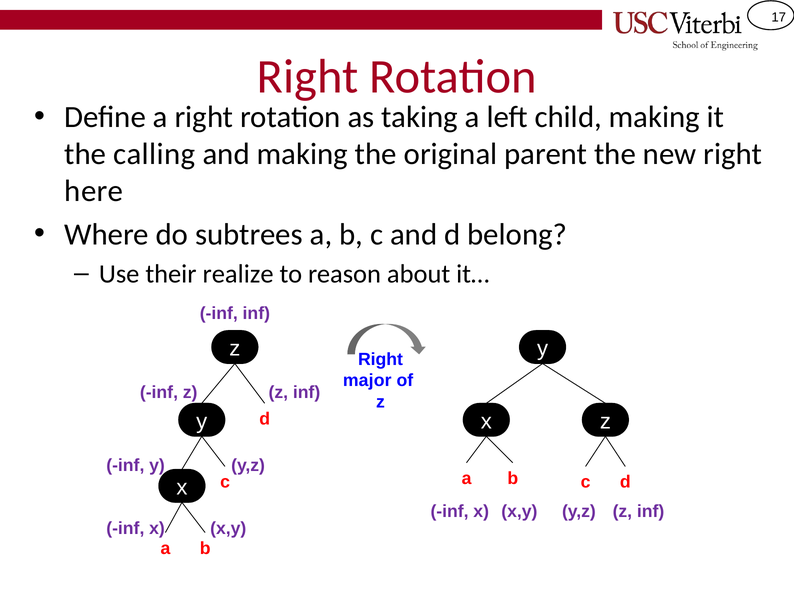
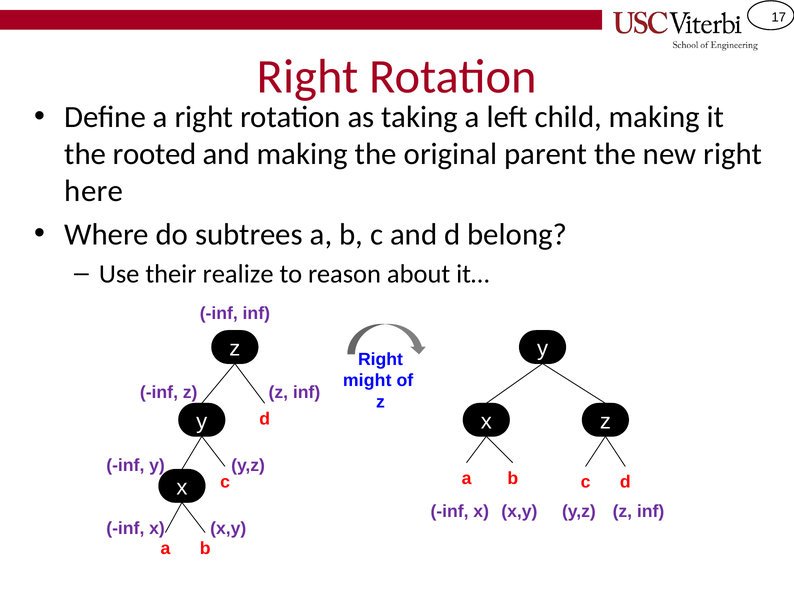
calling: calling -> rooted (155, 154)
major: major -> might (367, 381)
